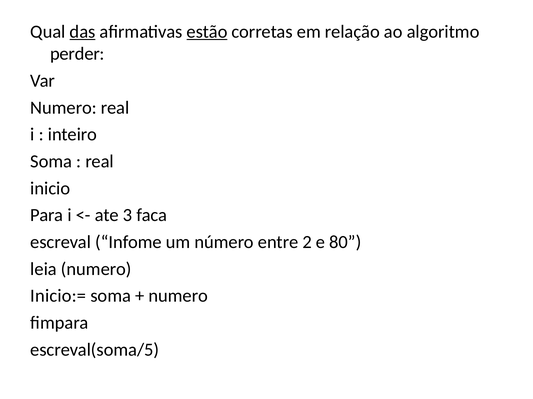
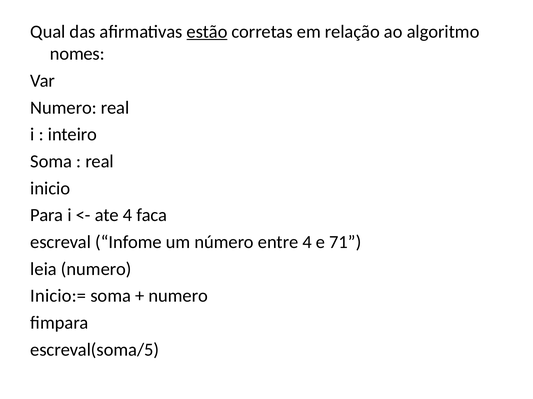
das underline: present -> none (83, 32)
perder: perder -> nomes (77, 54)
ate 3: 3 -> 4 (128, 216)
entre 2: 2 -> 4 (307, 243)
80: 80 -> 71 (345, 243)
